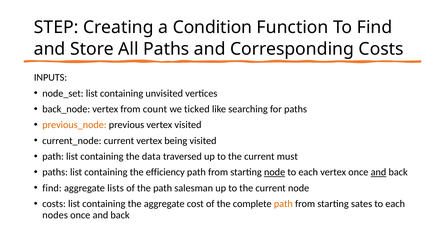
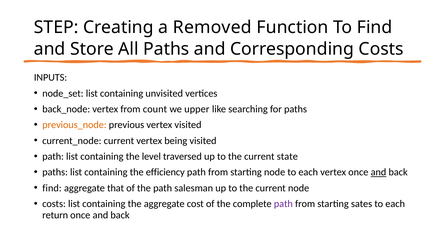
Condition: Condition -> Removed (212, 27)
ticked: ticked -> upper (197, 109)
data: data -> level (151, 157)
must: must -> state (287, 157)
node underline: present -> none (275, 172)
lists: lists -> that (116, 188)
path colour: orange -> purple (283, 204)
nodes: nodes -> return (55, 215)
